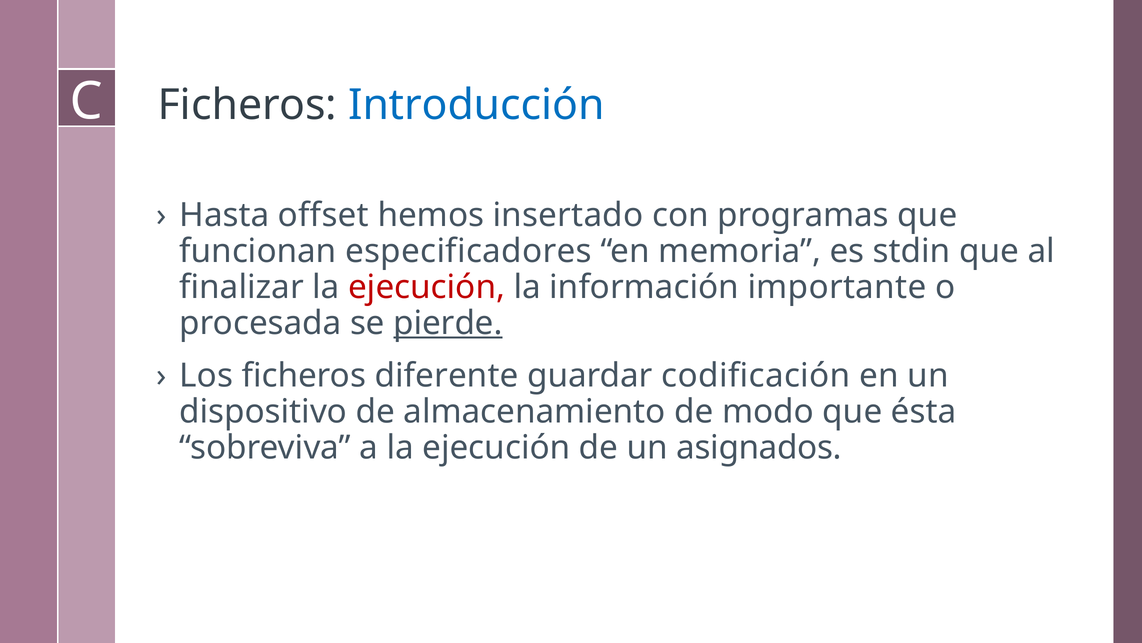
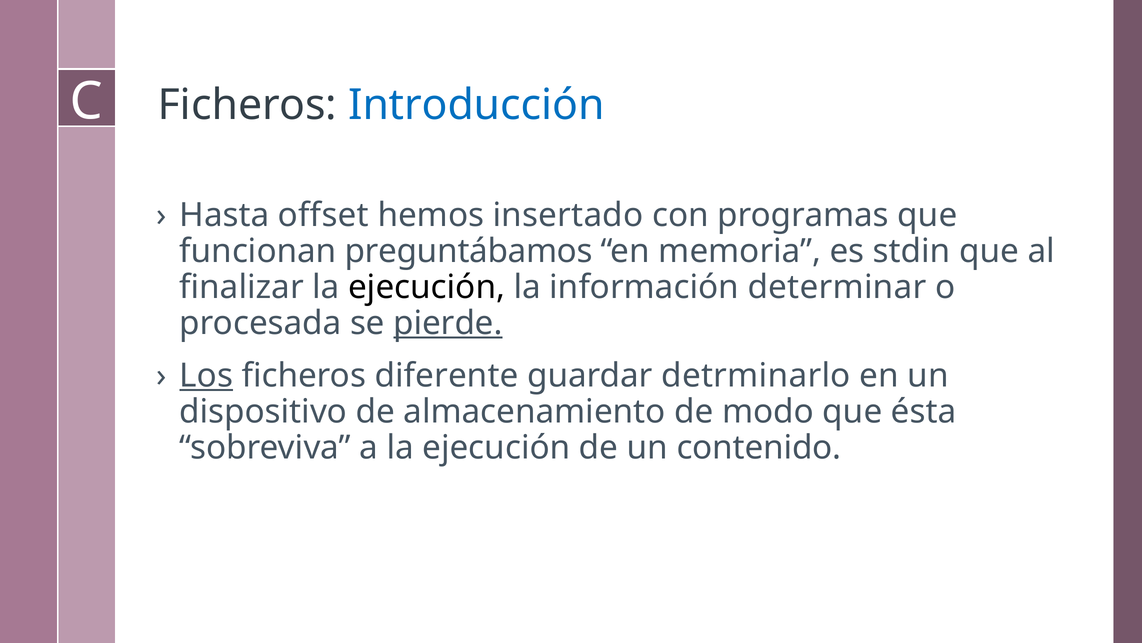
especificadores: especificadores -> preguntábamos (469, 251)
ejecución colour: red -> black (427, 287)
importante: importante -> determinar (837, 287)
Los underline: none -> present (206, 375)
codificación: codificación -> detrminarlo (756, 375)
asignados: asignados -> contenido (759, 447)
